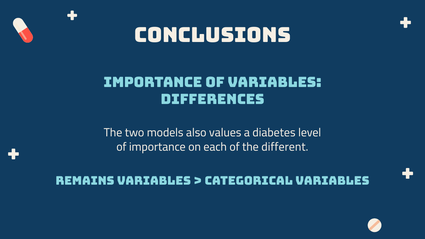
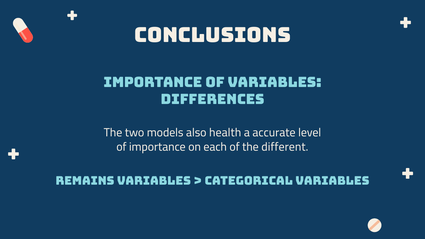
values: values -> health (225, 133)
diabetes: diabetes -> accurate (274, 133)
